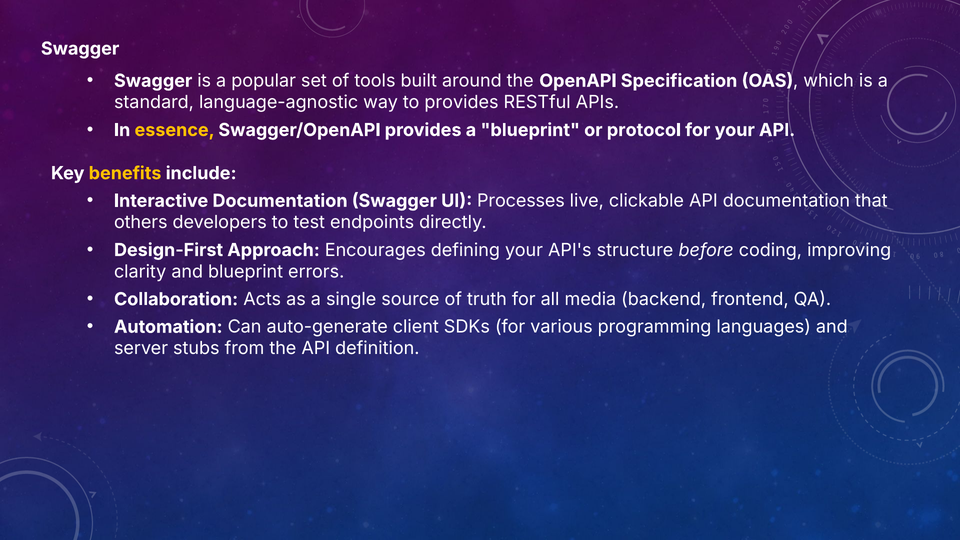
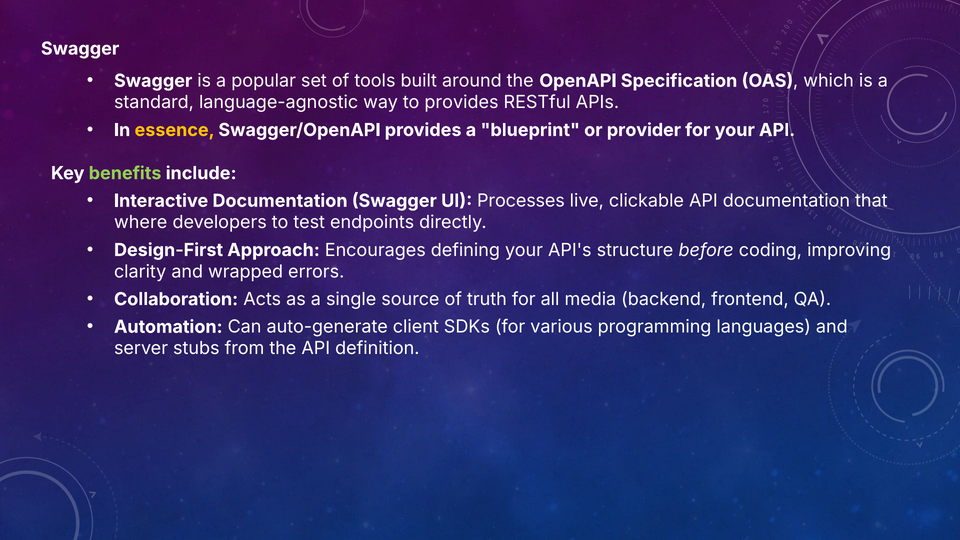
protocol: protocol -> provider (644, 130)
benefits colour: yellow -> light green (125, 173)
others: others -> where (141, 222)
and blueprint: blueprint -> wrapped (246, 272)
